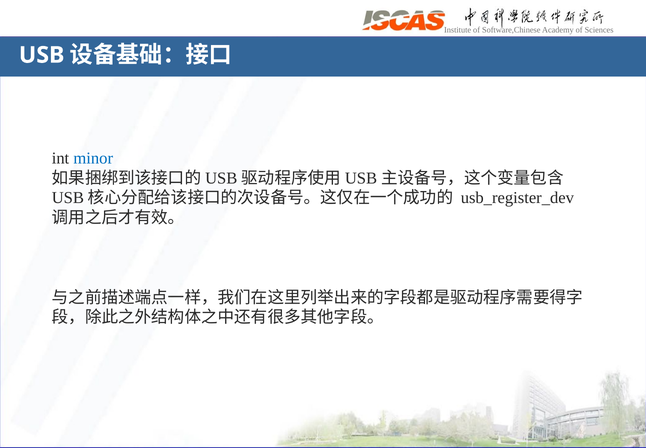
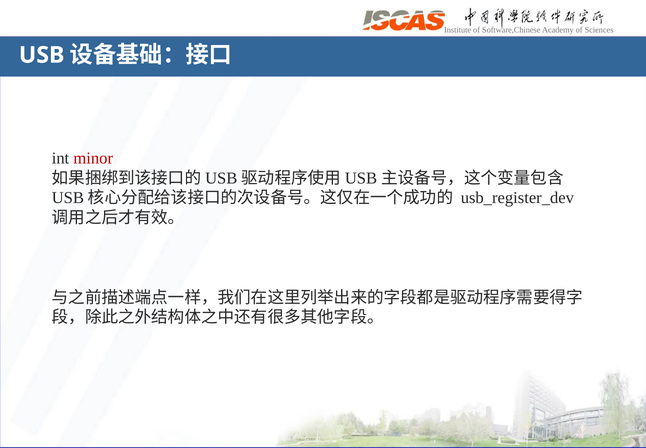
minor colour: blue -> red (93, 158)
